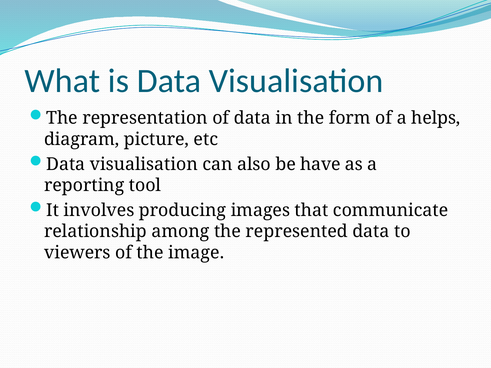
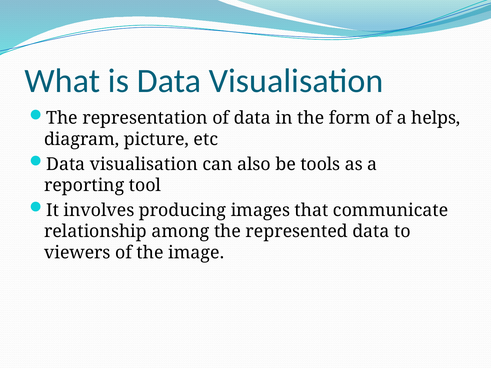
have: have -> tools (320, 164)
